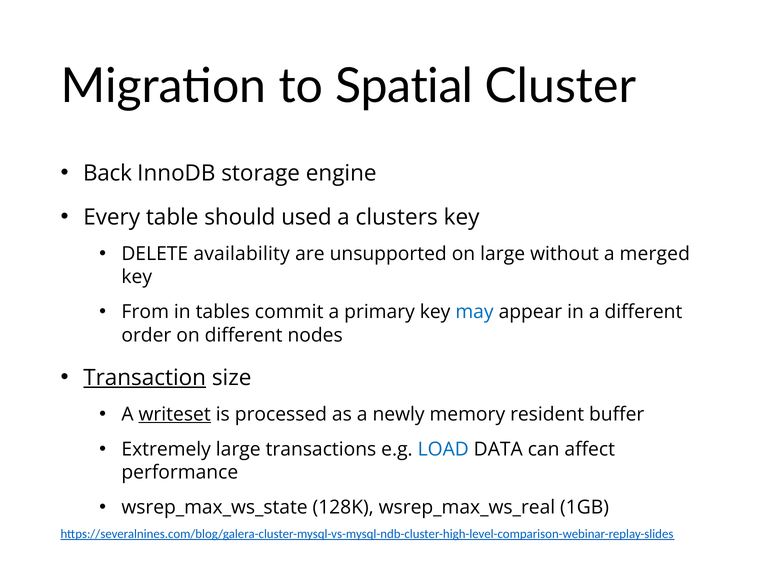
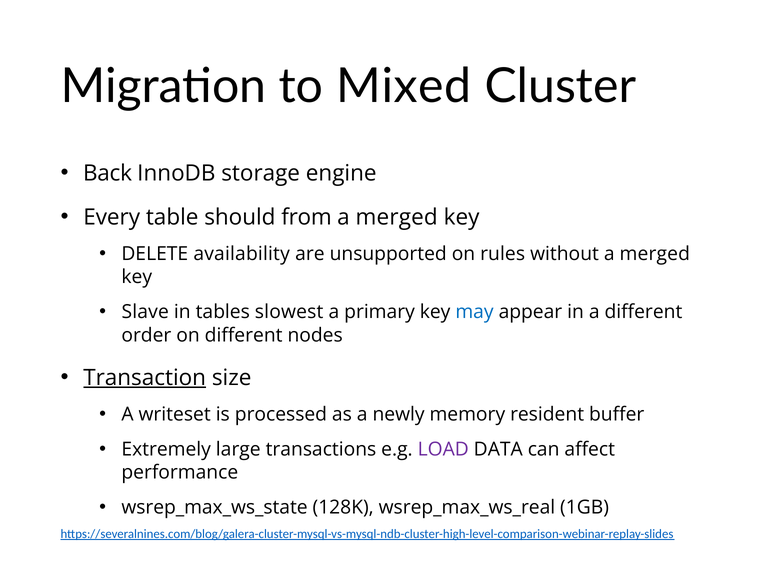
Spatial: Spatial -> Mixed (404, 86)
used: used -> from (307, 217)
clusters: clusters -> merged (397, 217)
on large: large -> rules (503, 254)
From: From -> Slave (145, 312)
commit: commit -> slowest (289, 312)
writeset underline: present -> none (175, 414)
LOAD colour: blue -> purple (443, 449)
